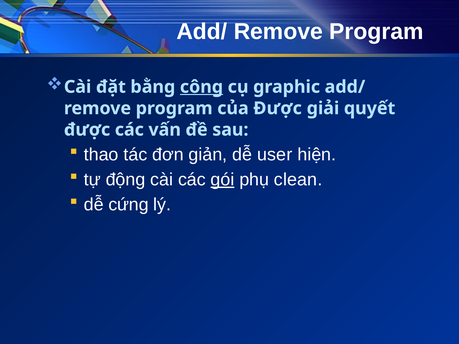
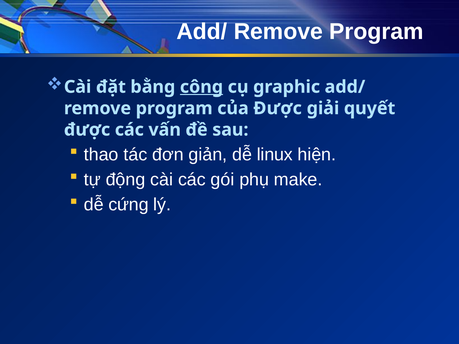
user: user -> linux (275, 155)
gói underline: present -> none (223, 180)
clean: clean -> make (298, 180)
